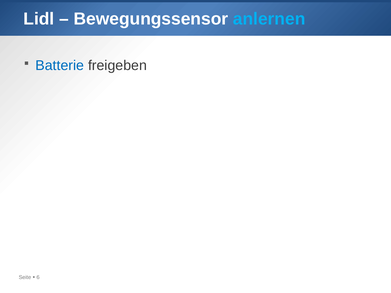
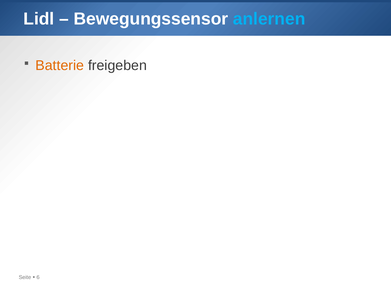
Batterie colour: blue -> orange (60, 66)
